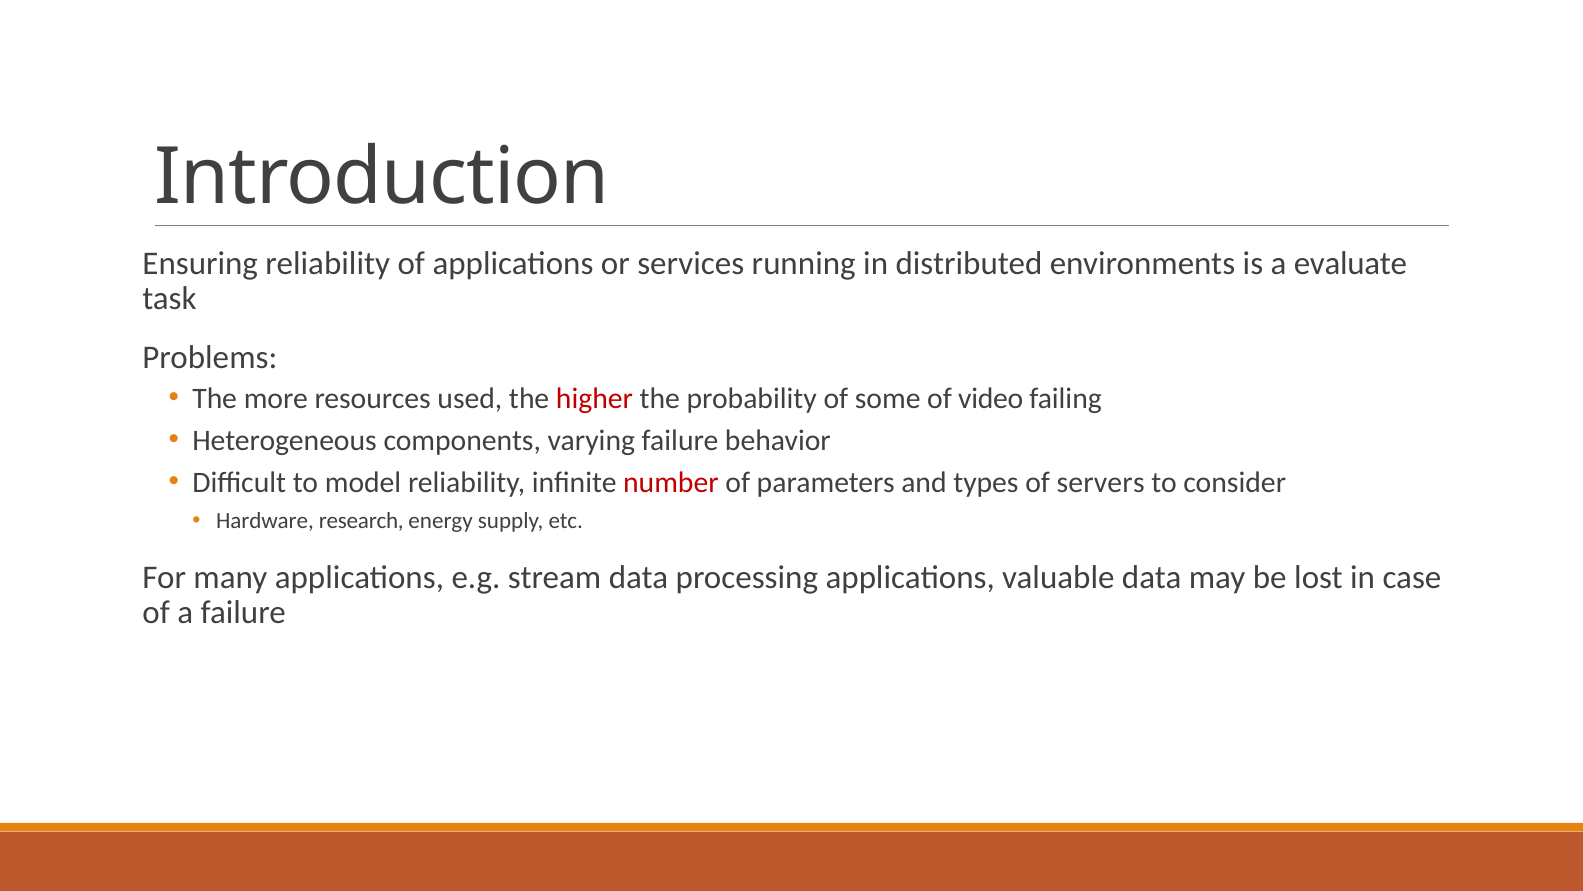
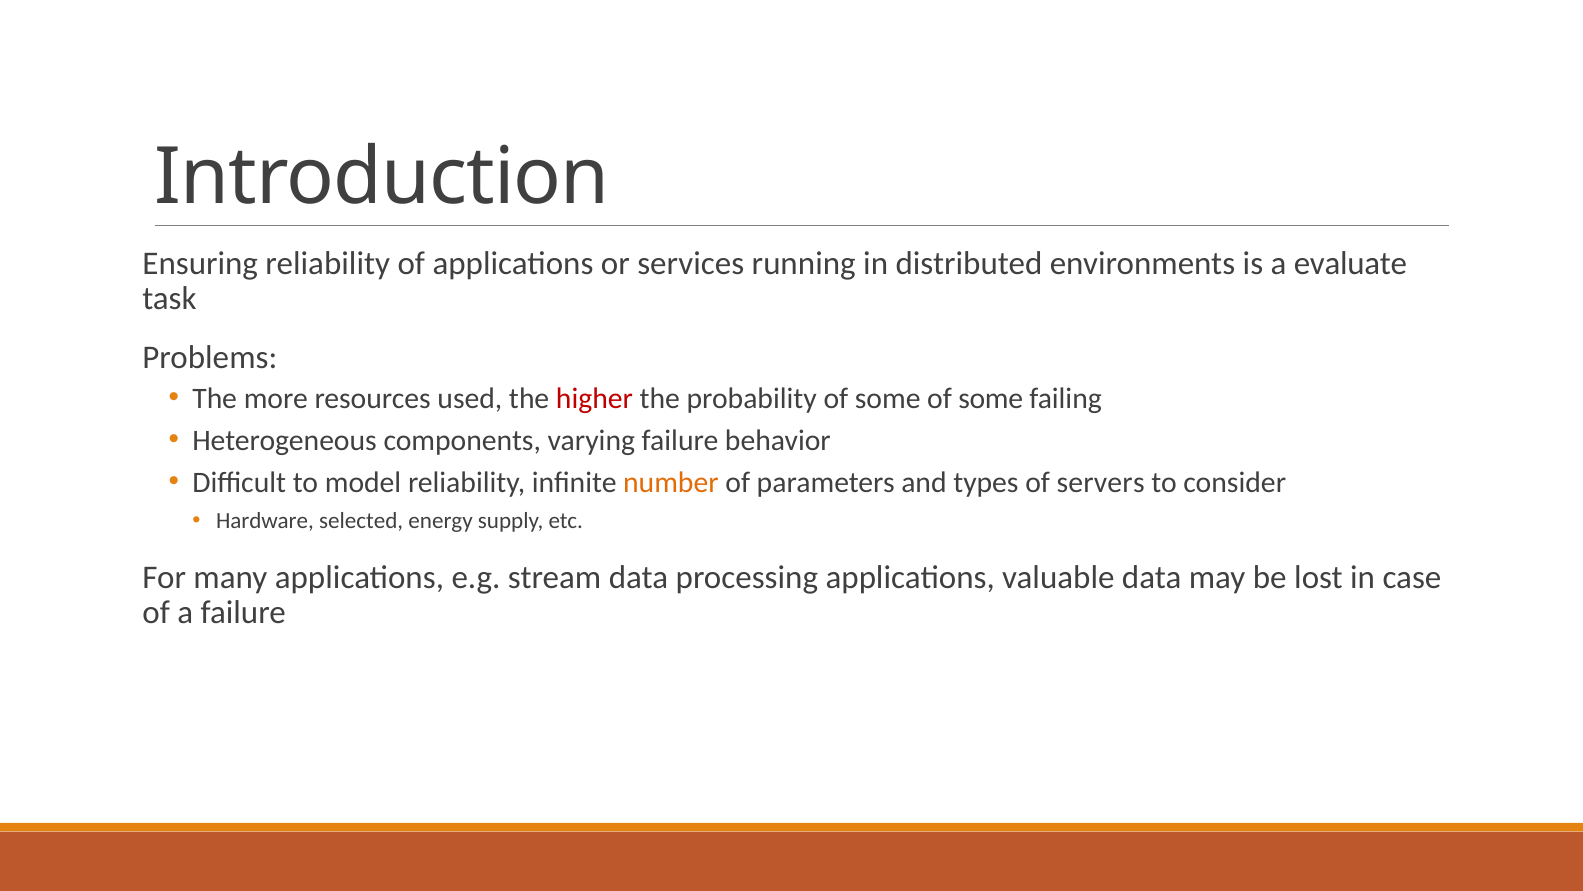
some of video: video -> some (991, 398)
number colour: red -> orange (671, 482)
research: research -> selected (361, 520)
